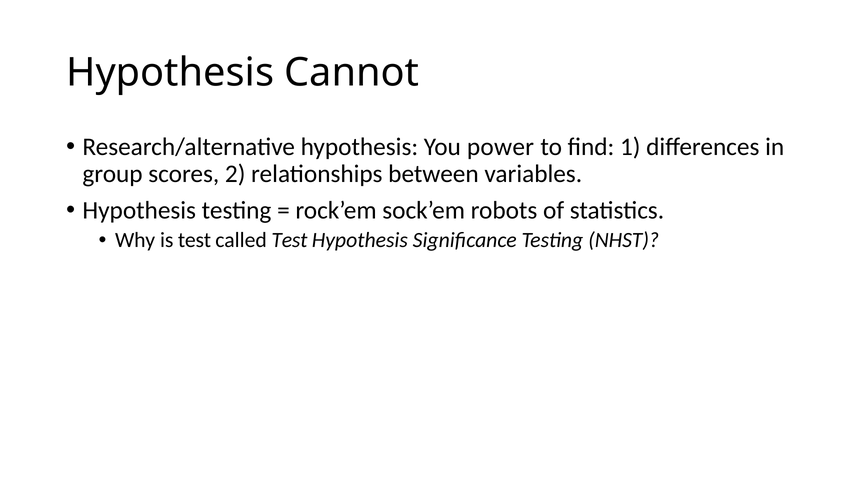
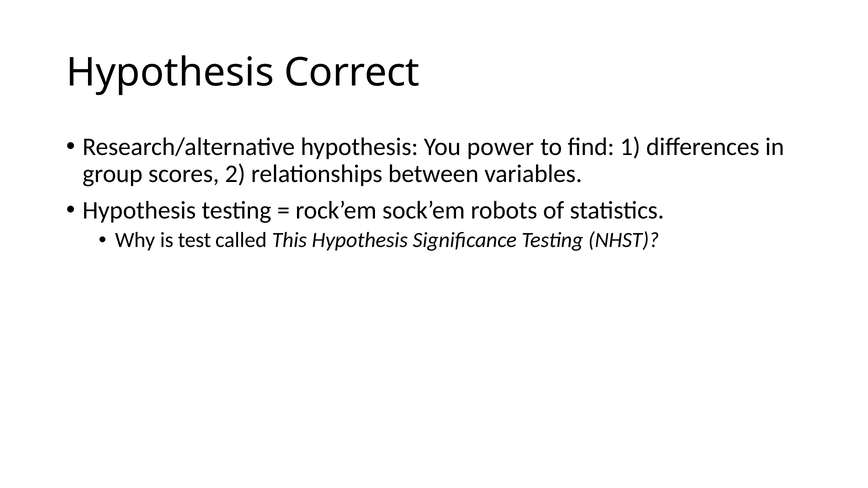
Cannot: Cannot -> Correct (352, 73)
called Test: Test -> This (289, 240)
